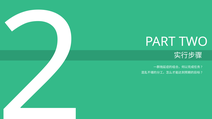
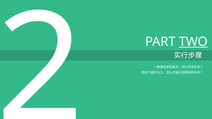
TWO underline: none -> present (193, 42)
